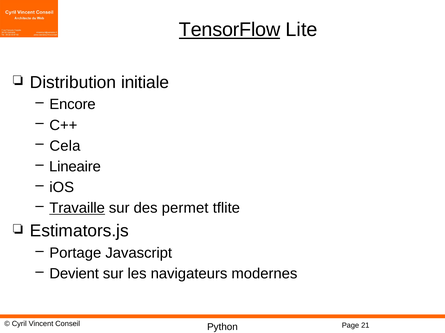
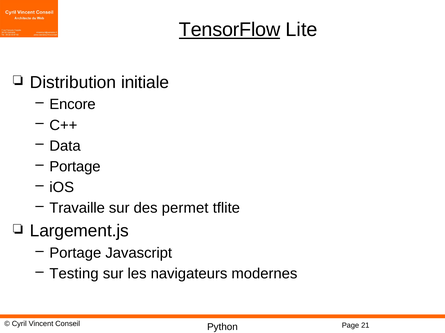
Cela: Cela -> Data (65, 146)
Lineaire: Lineaire -> Portage (75, 167)
Travaille underline: present -> none (77, 208)
Estimators.js: Estimators.js -> Largement.js (79, 231)
Devient: Devient -> Testing (74, 274)
